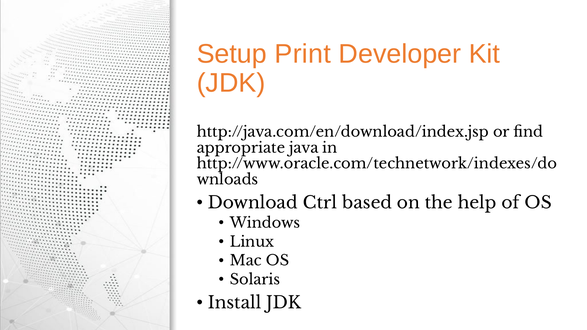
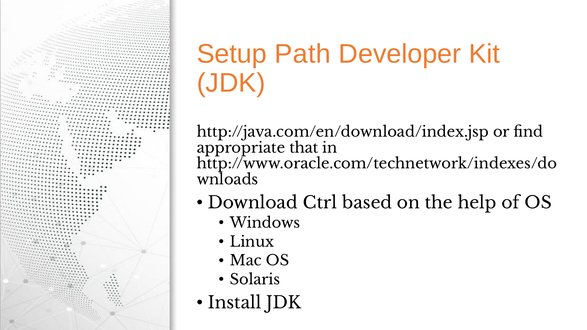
Print: Print -> Path (303, 54)
java: java -> that (304, 148)
